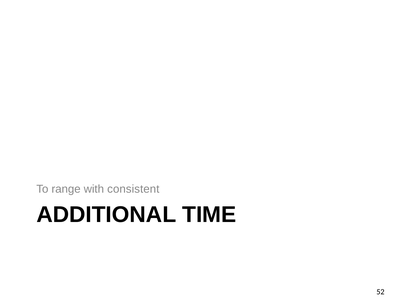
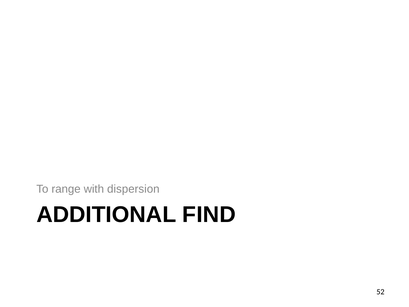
consistent: consistent -> dispersion (133, 189)
TIME: TIME -> FIND (209, 214)
